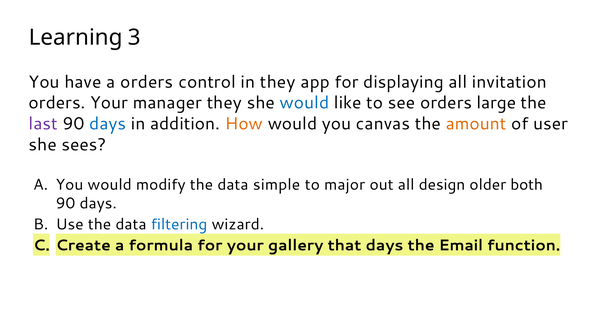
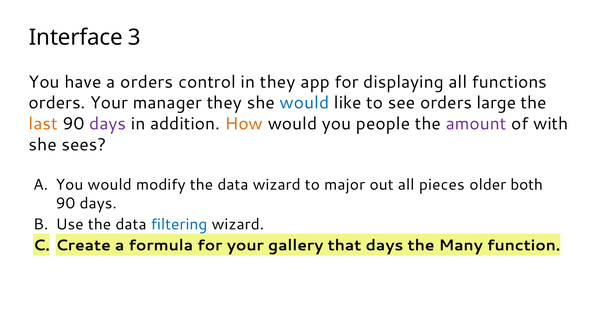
Learning: Learning -> Interface (76, 37)
invitation: invitation -> functions (509, 82)
last colour: purple -> orange (43, 124)
days colour: blue -> purple (108, 124)
canvas: canvas -> people (383, 124)
amount colour: orange -> purple (476, 124)
user: user -> with (551, 124)
data simple: simple -> wizard (277, 185)
design: design -> pieces (442, 185)
Email: Email -> Many (461, 246)
